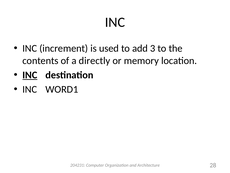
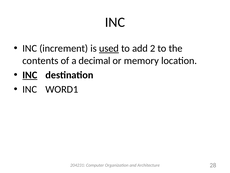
used underline: none -> present (109, 48)
3: 3 -> 2 (153, 48)
directly: directly -> decimal (95, 61)
